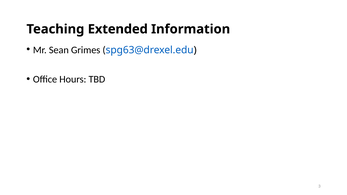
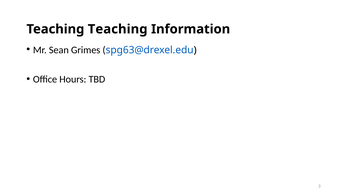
Teaching Extended: Extended -> Teaching (118, 29)
